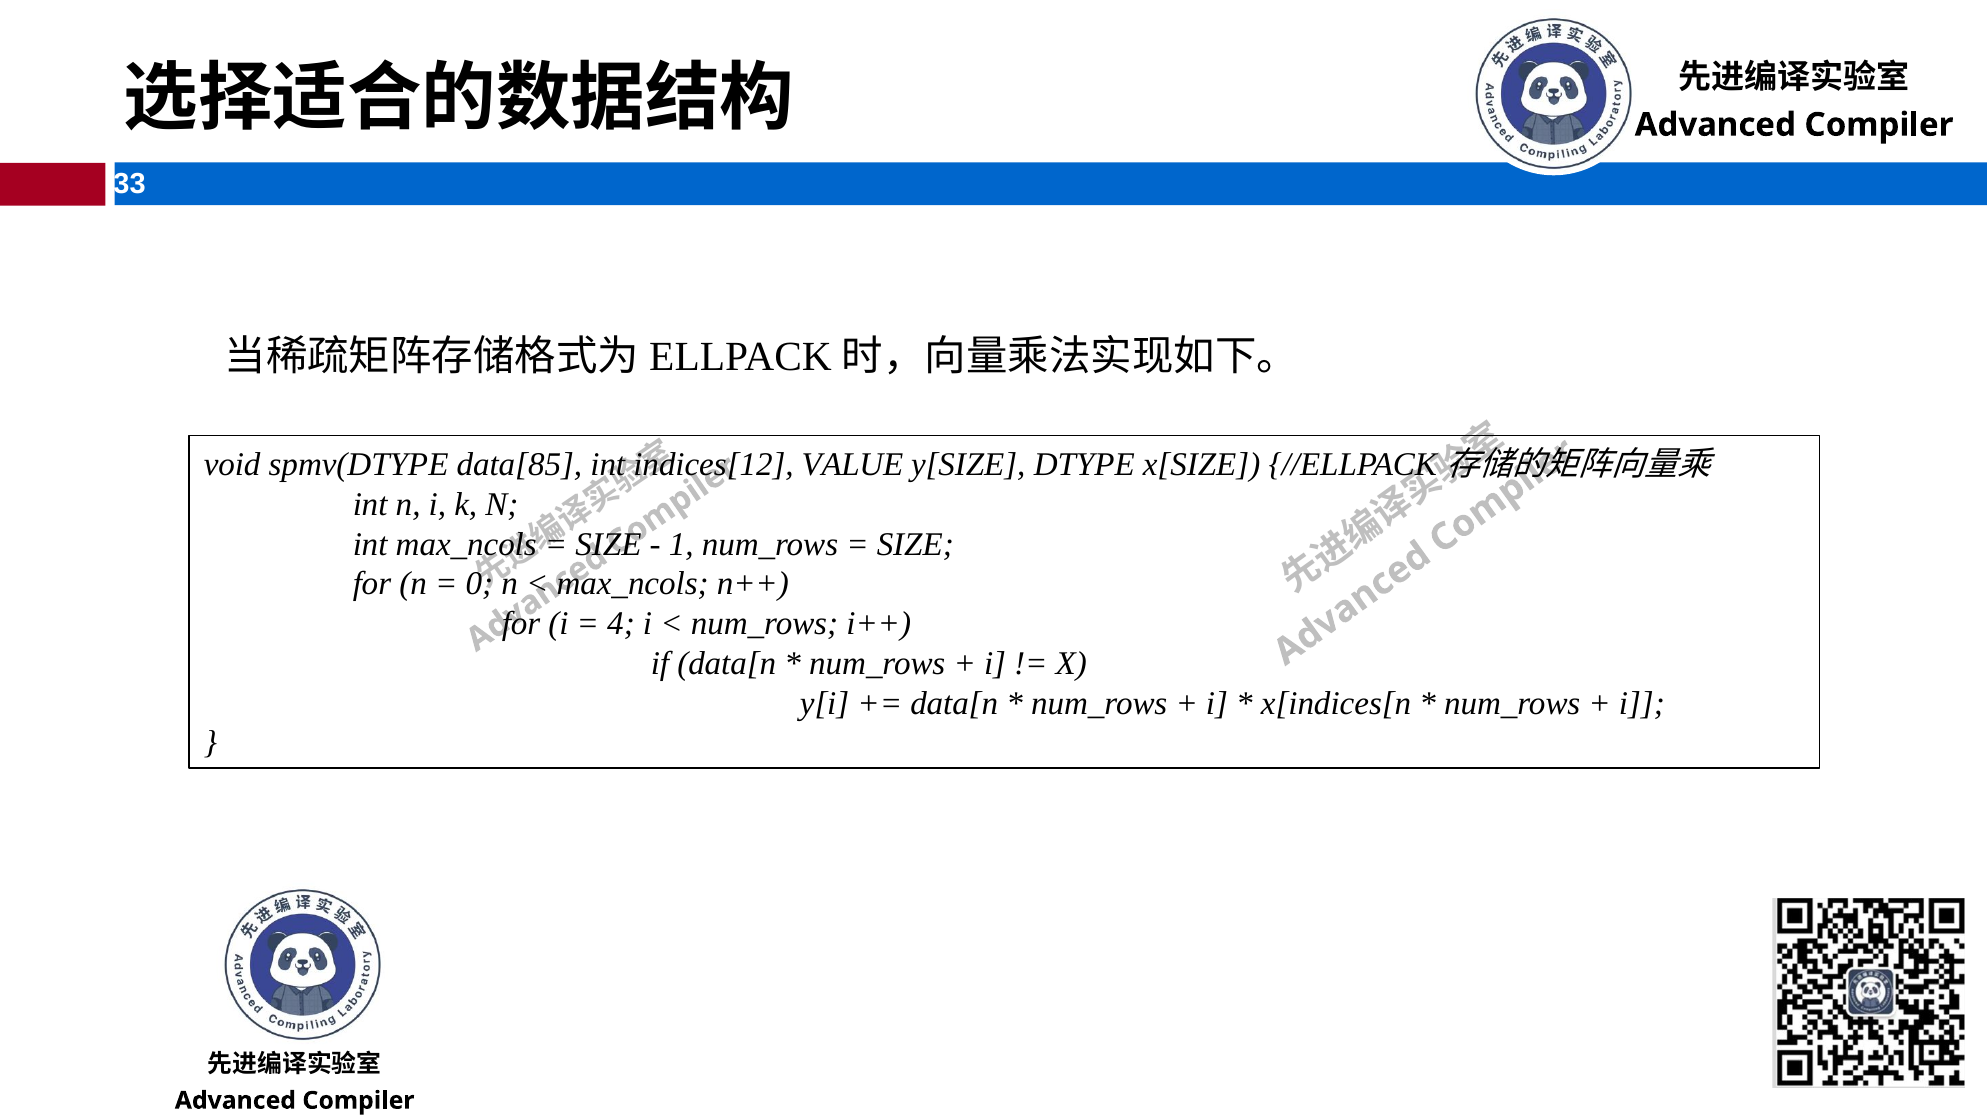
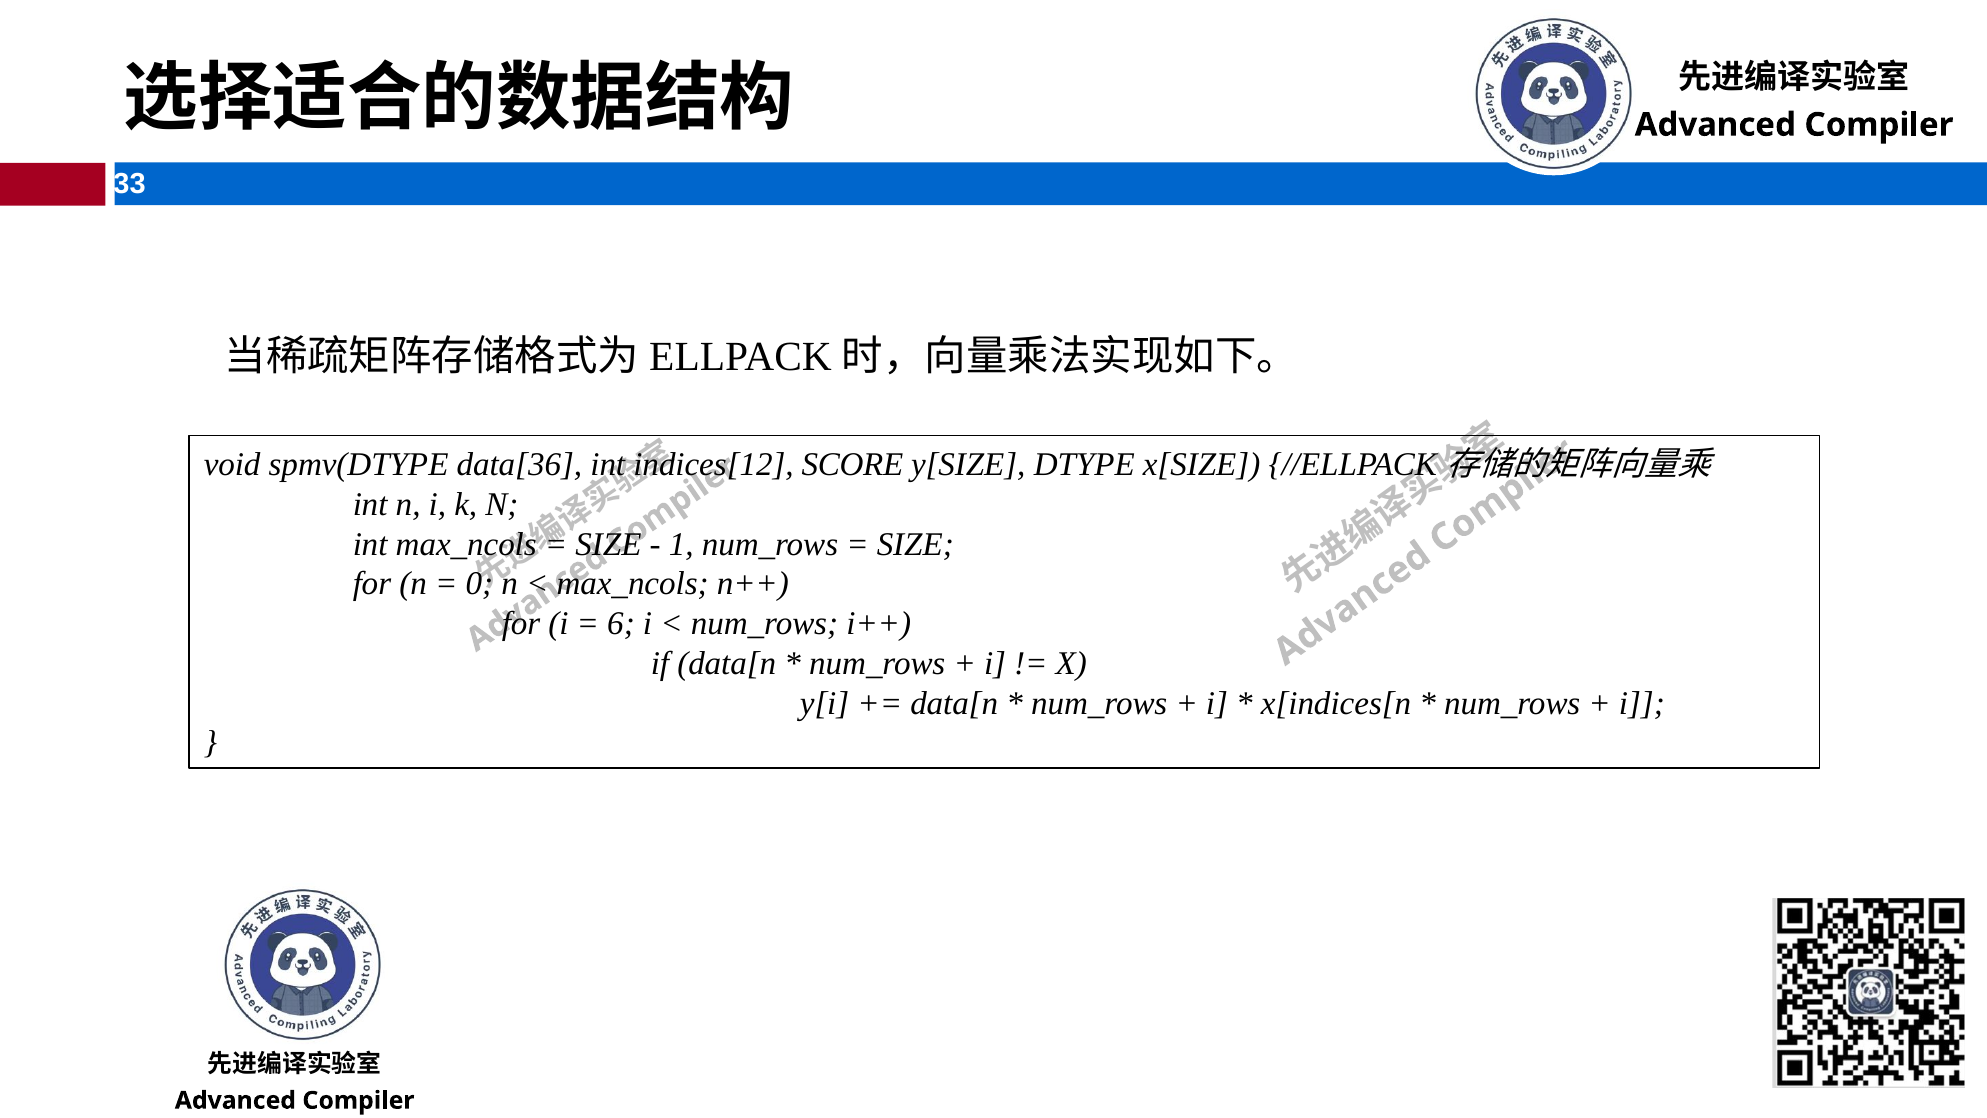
data[85: data[85 -> data[36 (519, 465)
VALUE: VALUE -> SCORE (852, 465)
4: 4 -> 6 (621, 624)
